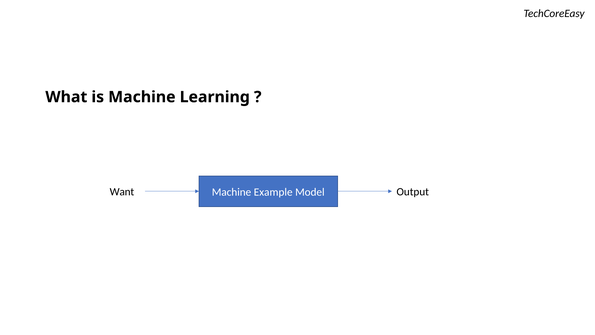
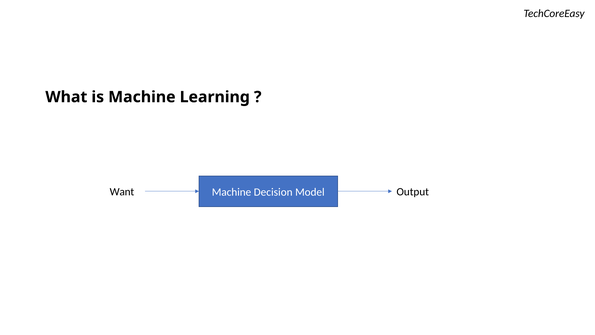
Example: Example -> Decision (273, 192)
